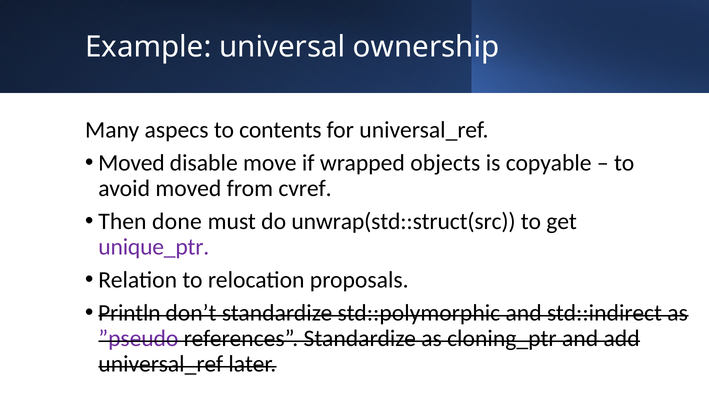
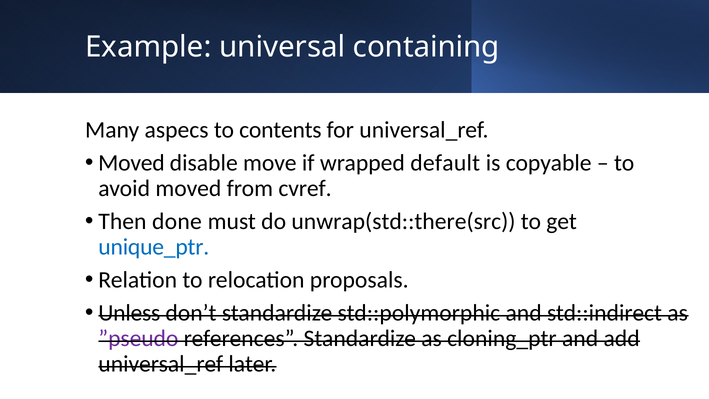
ownership: ownership -> containing (426, 47)
objects: objects -> default (445, 163)
unwrap(std::struct(src: unwrap(std::struct(src -> unwrap(std::there(src (403, 221)
unique_ptr colour: purple -> blue (154, 247)
Println: Println -> Unless (129, 313)
